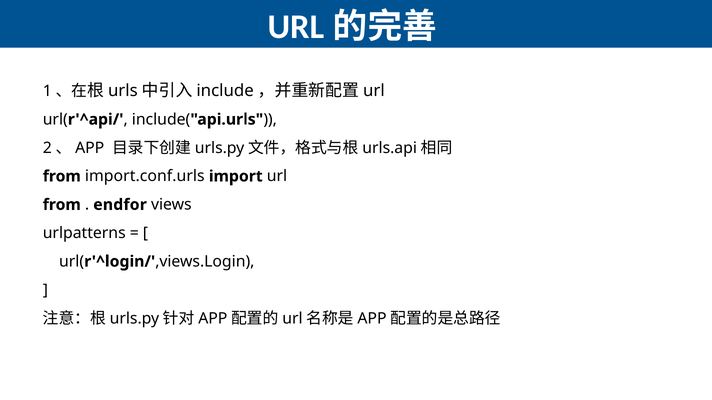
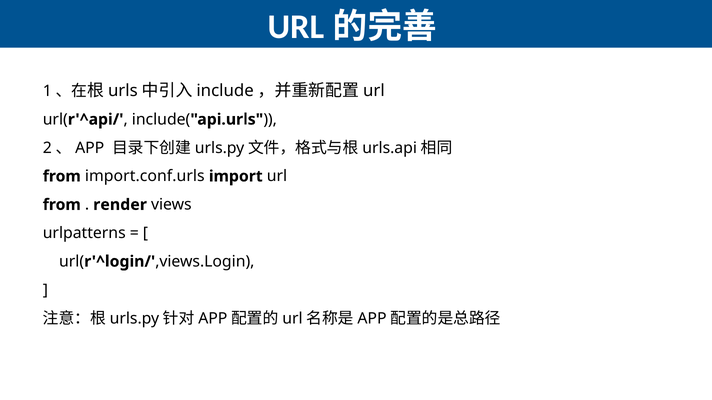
endfor: endfor -> render (120, 205)
